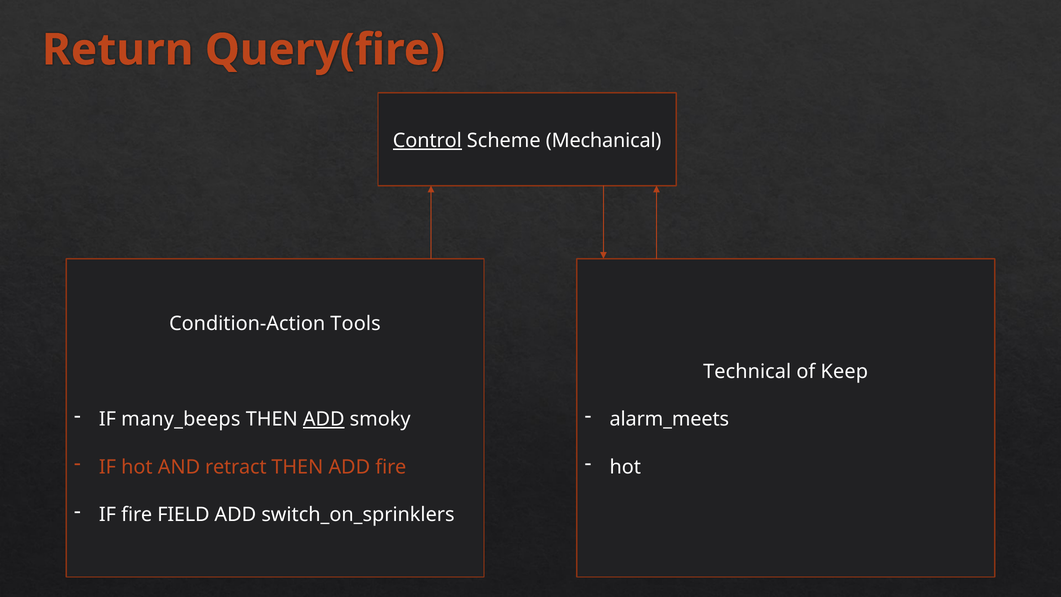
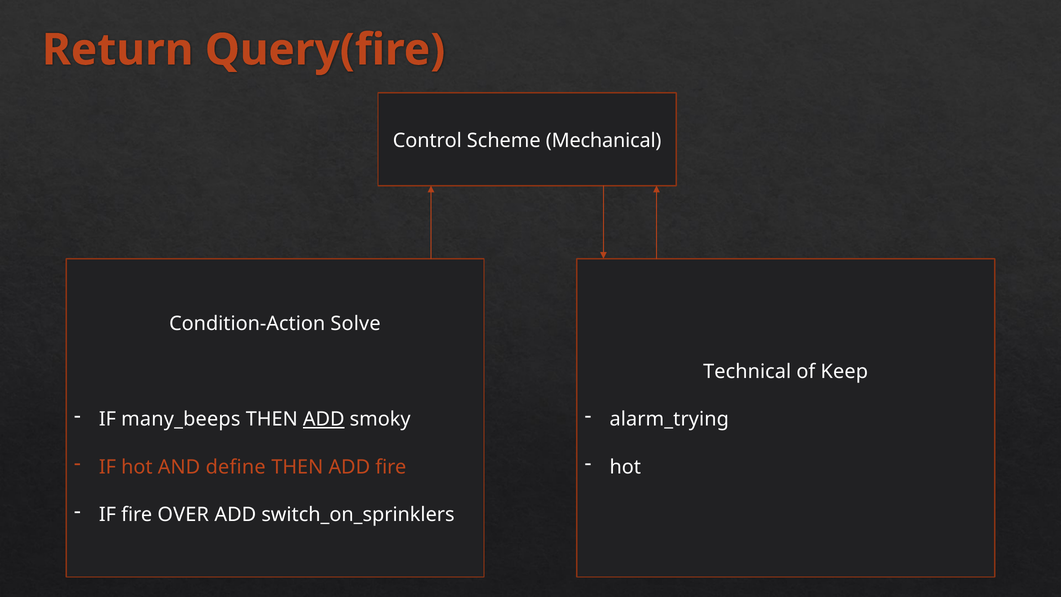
Control underline: present -> none (427, 141)
Tools: Tools -> Solve (356, 324)
alarm_meets: alarm_meets -> alarm_trying (669, 419)
retract: retract -> define (236, 467)
FIELD: FIELD -> OVER (183, 515)
